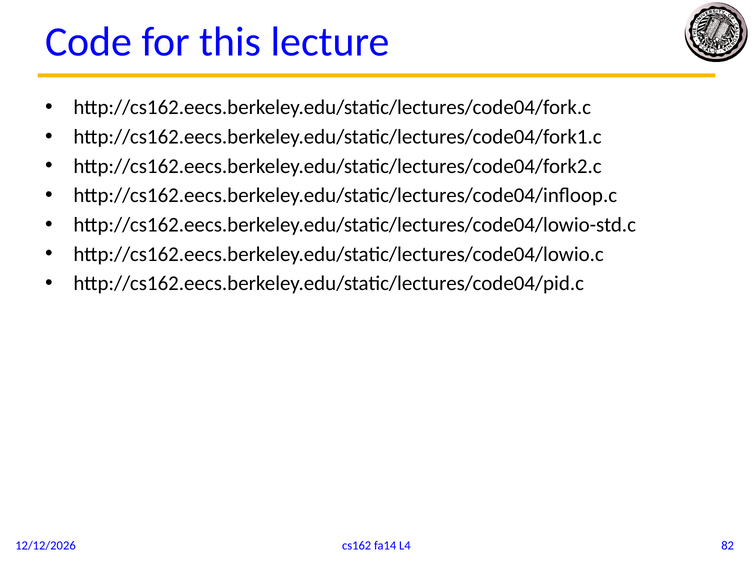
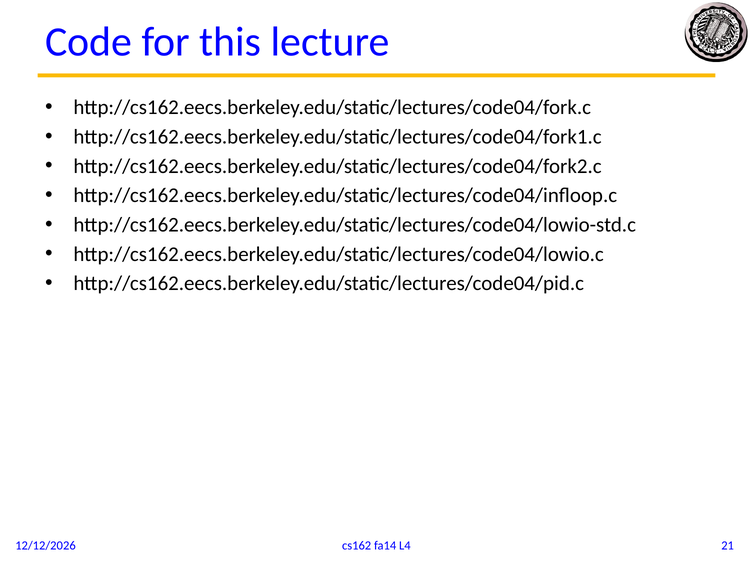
82: 82 -> 21 (728, 545)
